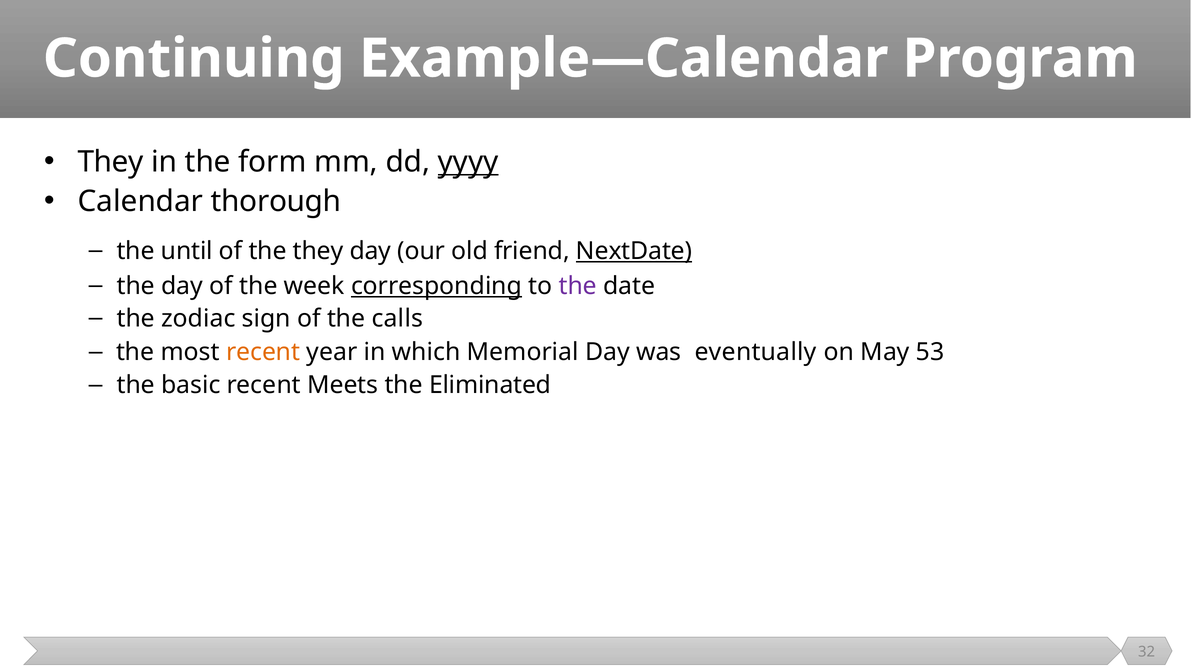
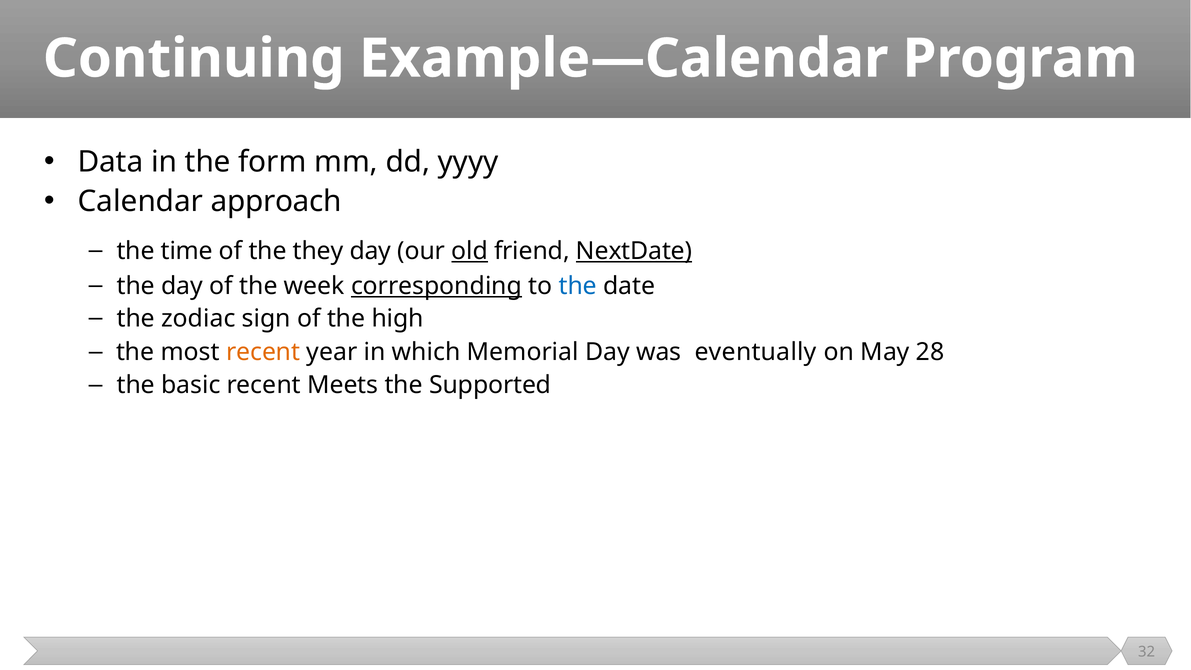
They: They -> Data (111, 162)
yyyy underline: present -> none (468, 162)
thorough: thorough -> approach (276, 202)
until: until -> time (187, 251)
old underline: none -> present (470, 251)
the colour: purple -> blue (578, 286)
calls: calls -> high (398, 318)
53: 53 -> 28 (930, 352)
Eliminated: Eliminated -> Supported (490, 385)
